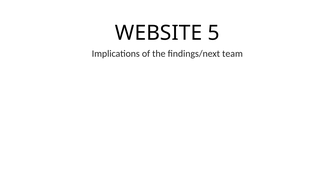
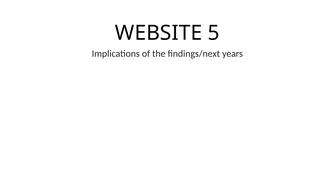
team: team -> years (233, 54)
